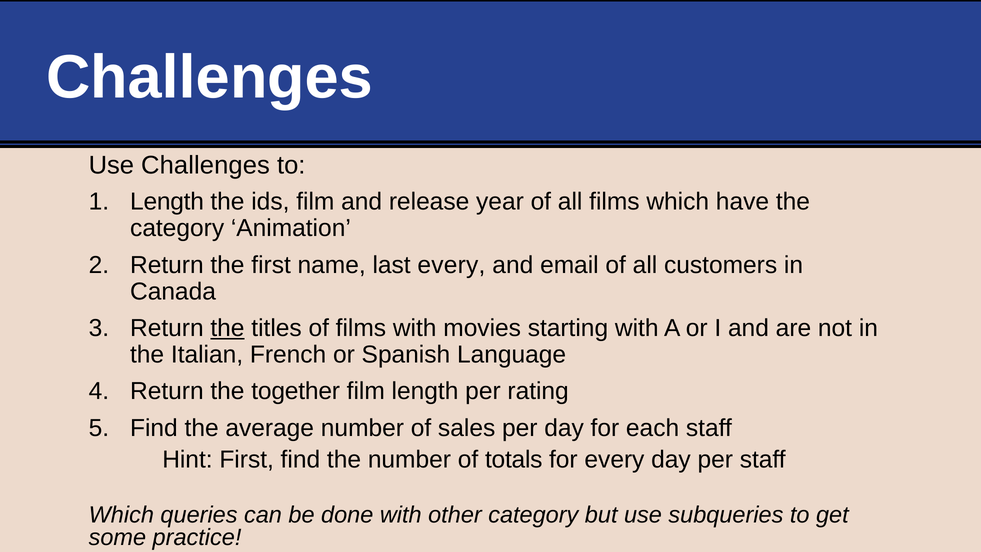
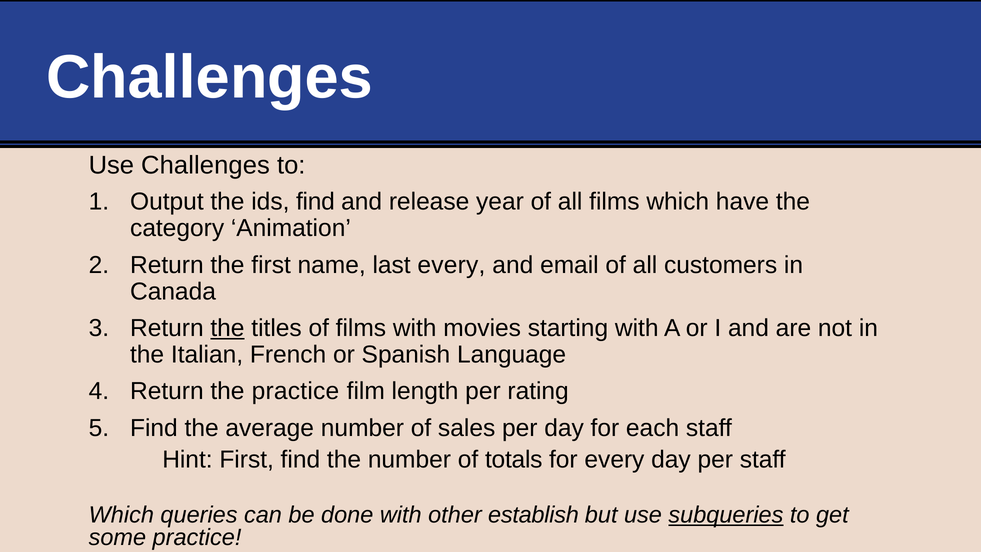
Length: Length -> Output (167, 202)
ids film: film -> find (315, 202)
the together: together -> practice (295, 391)
other category: category -> establish (533, 515)
subqueries underline: none -> present (726, 515)
